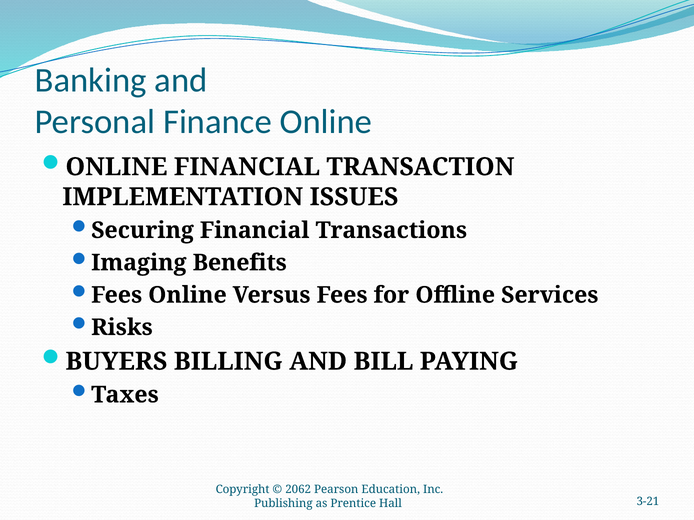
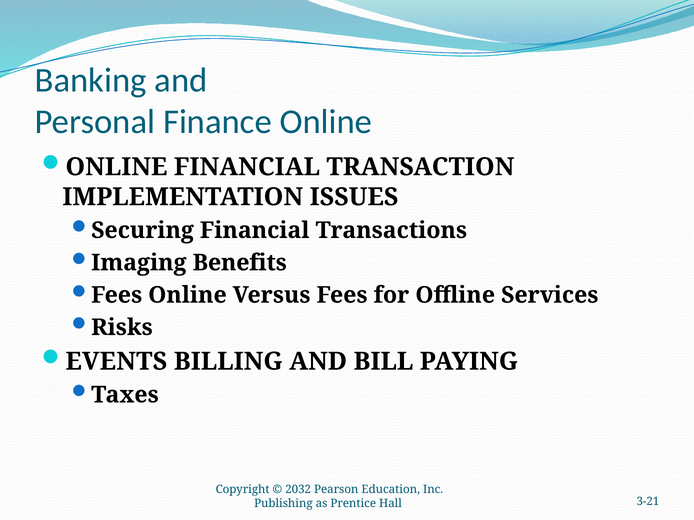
BUYERS: BUYERS -> EVENTS (116, 362)
2062: 2062 -> 2032 (298, 490)
